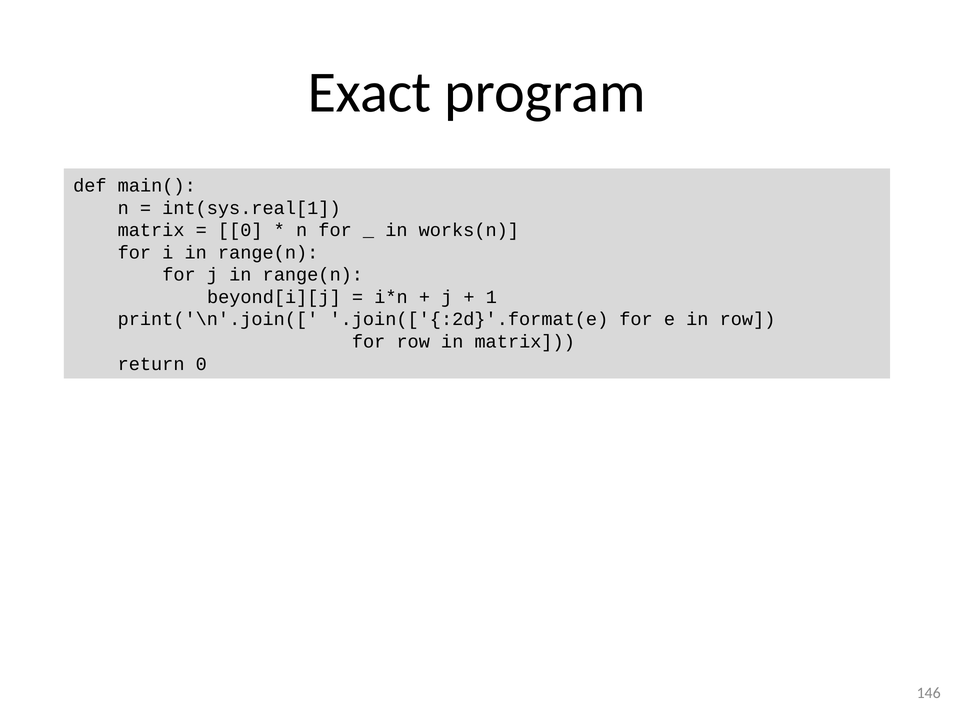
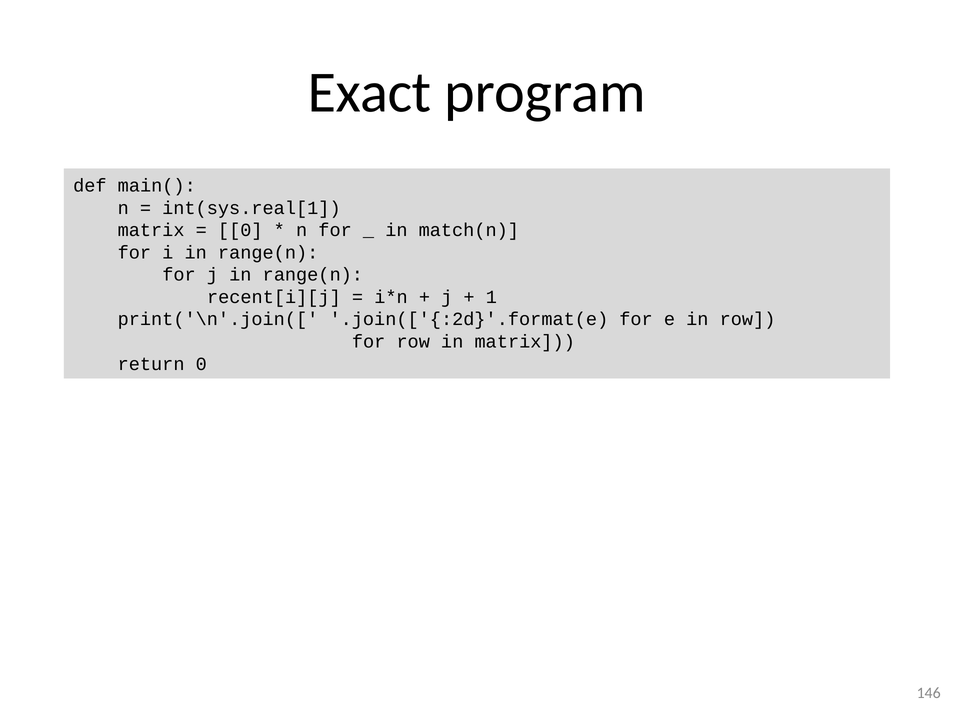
works(n: works(n -> match(n (469, 230)
beyond[i][j: beyond[i][j -> recent[i][j (274, 297)
